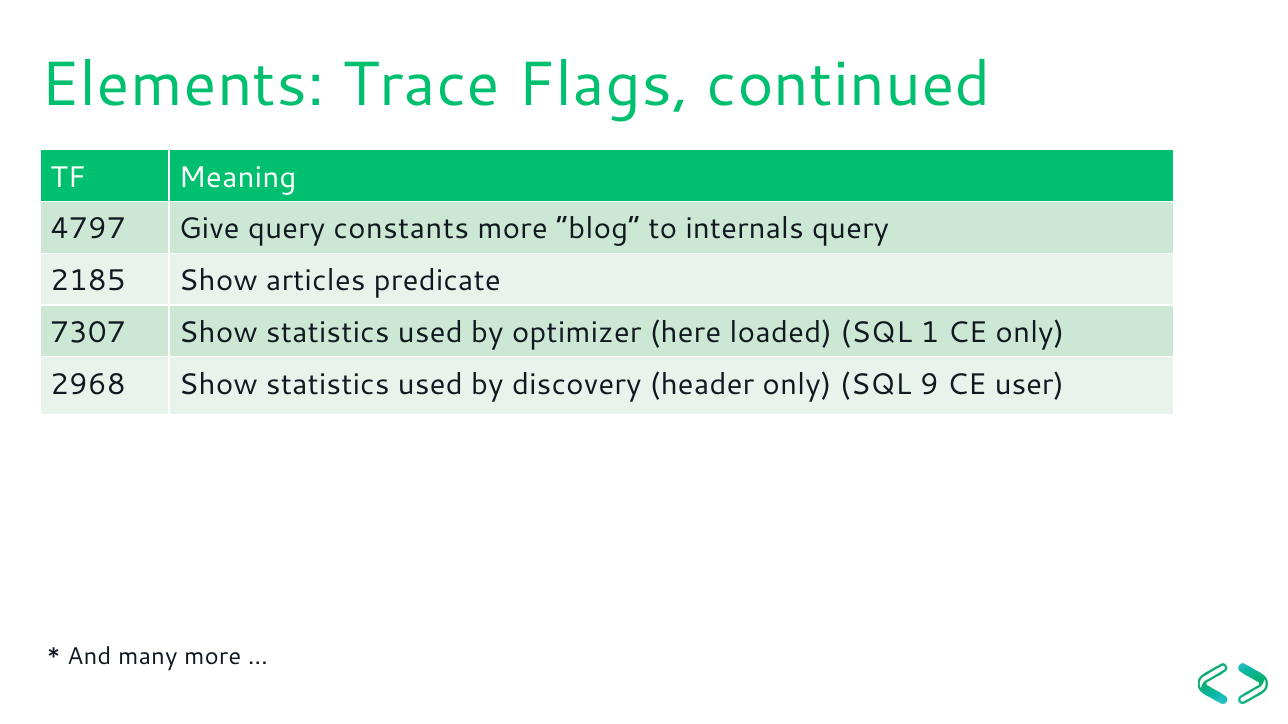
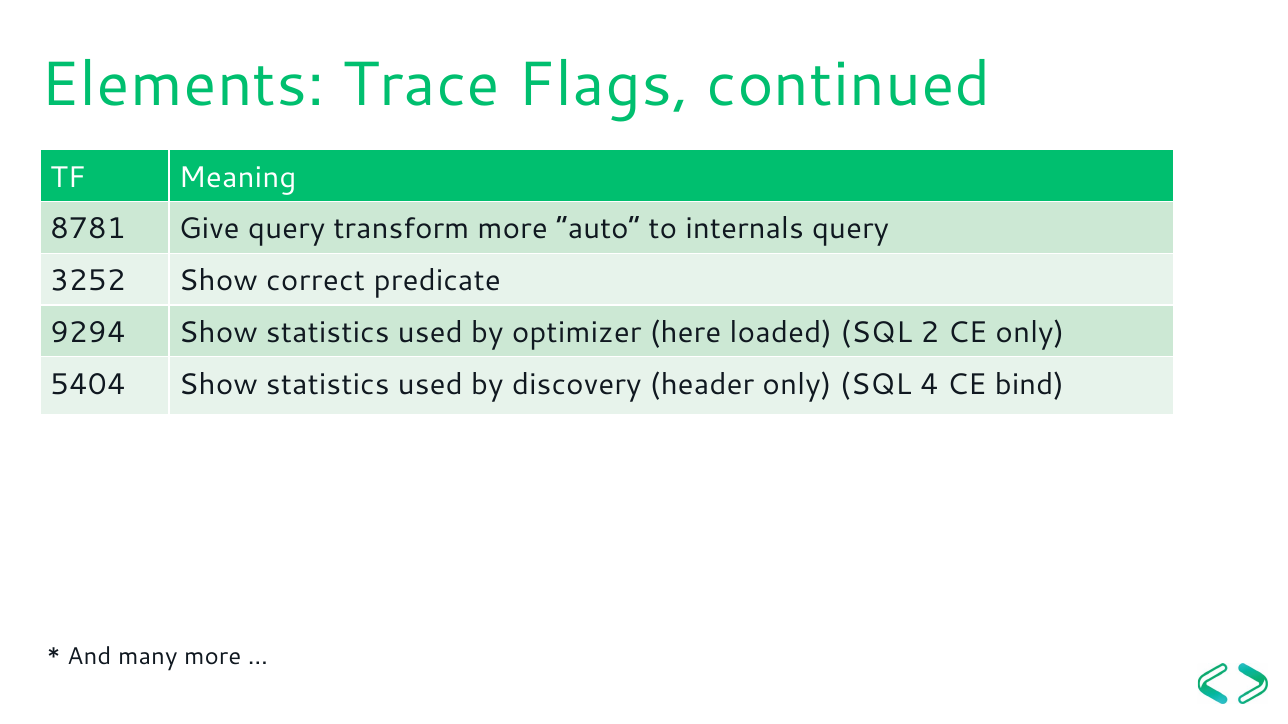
4797: 4797 -> 8781 (88, 229)
constants: constants -> transform (401, 229)
blog: blog -> auto (598, 229)
2185: 2185 -> 3252 (88, 281)
articles: articles -> correct (316, 281)
7307: 7307 -> 9294 (88, 333)
1: 1 -> 2 (930, 333)
2968: 2968 -> 5404 (88, 385)
9: 9 -> 4 (929, 385)
user: user -> bind (1029, 385)
